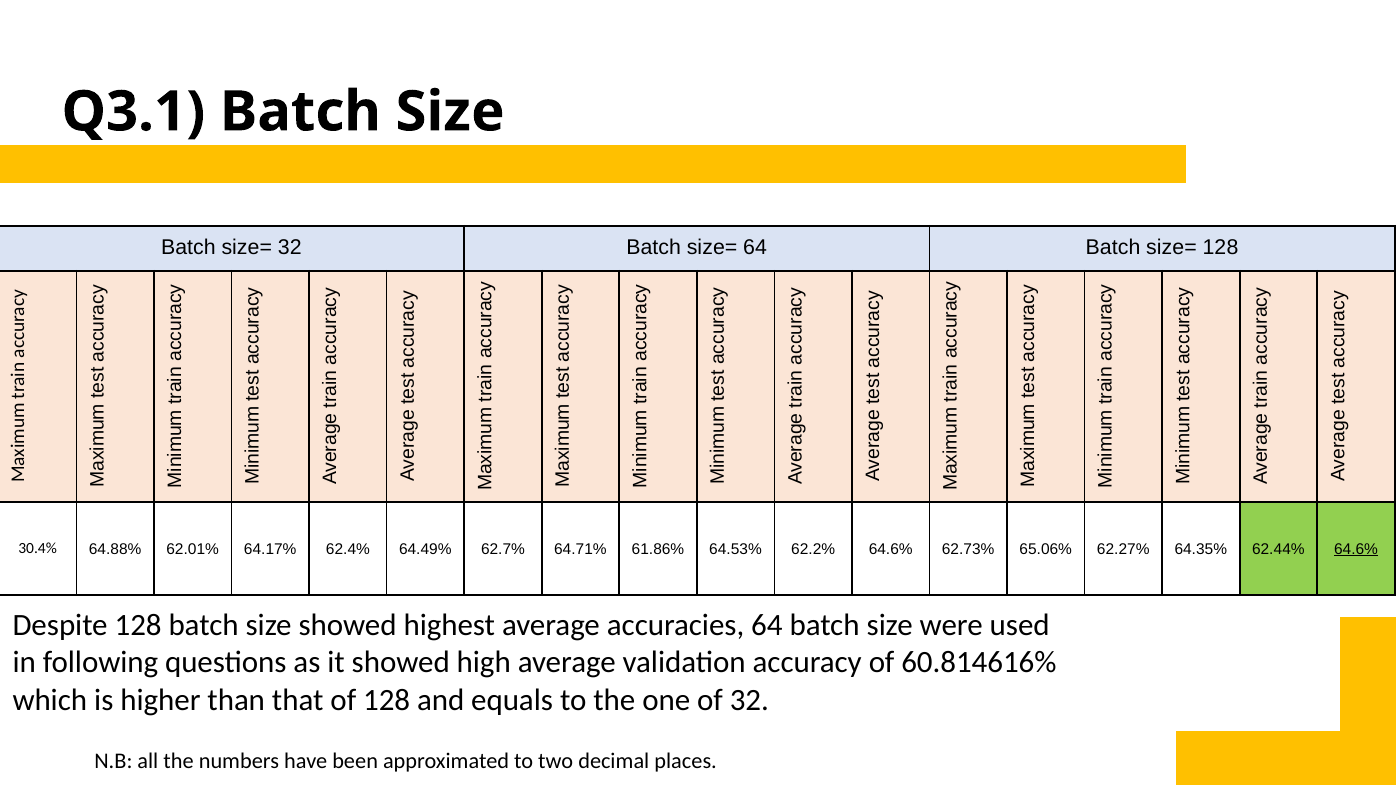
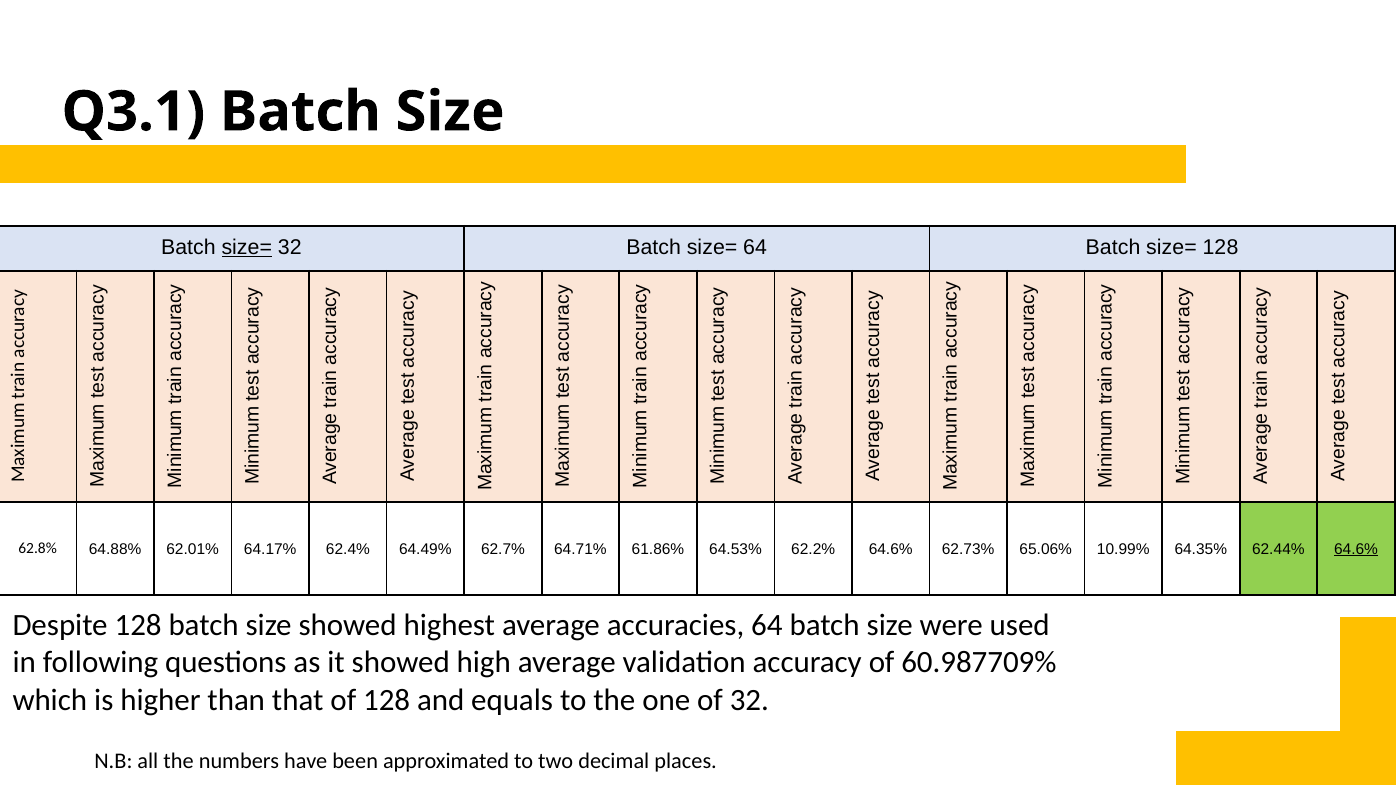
size= underline: none -> present (247, 248)
30.4%: 30.4% -> 62.8% (38, 549)
62.27%: 62.27% -> 10.99% (1123, 549)
60.814616%: 60.814616% -> 60.987709% (979, 663)
